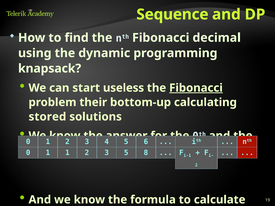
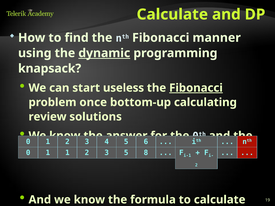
Sequence: Sequence -> Calculate (172, 14)
decimal: decimal -> manner (217, 38)
dynamic underline: none -> present (104, 53)
their: their -> once (93, 102)
stored: stored -> review (48, 117)
